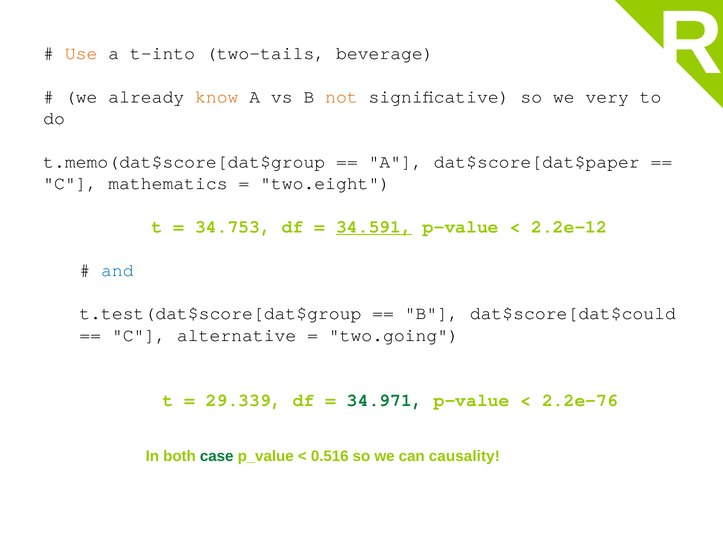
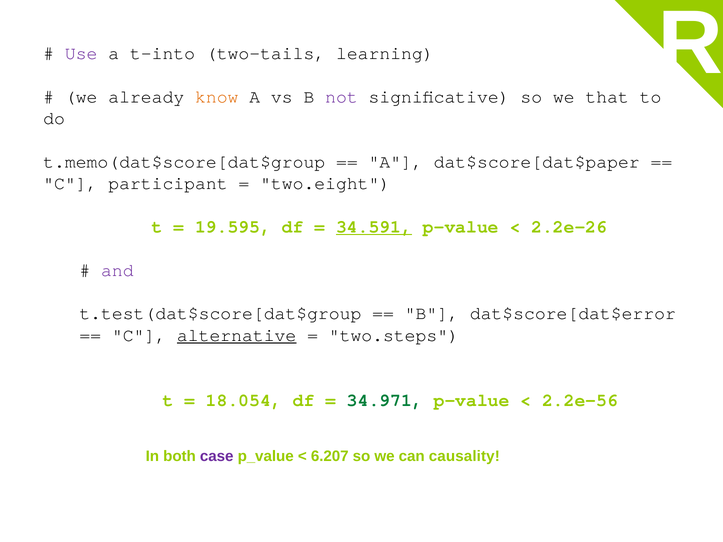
Use colour: orange -> purple (81, 53)
beverage: beverage -> learning (385, 53)
not colour: orange -> purple (341, 97)
very: very -> that (607, 97)
mathematics: mathematics -> participant (168, 184)
34.753: 34.753 -> 19.595 (233, 227)
2.2e-12: 2.2e-12 -> 2.2e-26 (569, 227)
and colour: blue -> purple (117, 270)
dat$score[dat$could: dat$score[dat$could -> dat$score[dat$error (573, 314)
alternative underline: none -> present (237, 335)
two.going: two.going -> two.steps (394, 335)
29.339: 29.339 -> 18.054 (244, 400)
2.2e-76: 2.2e-76 -> 2.2e-56 (580, 400)
case colour: green -> purple (217, 457)
0.516: 0.516 -> 6.207 (330, 457)
